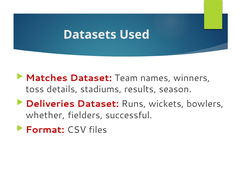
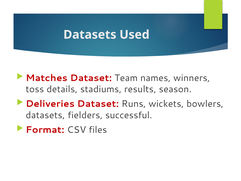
whether: whether -> datasets (45, 115)
